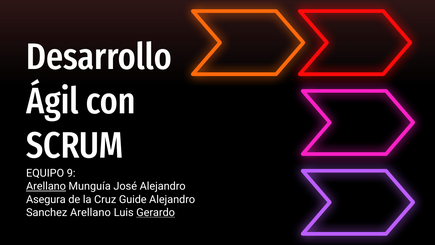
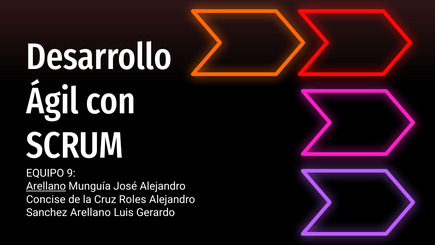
Asegura: Asegura -> Concise (46, 199)
Guide: Guide -> Roles (133, 199)
Gerardo underline: present -> none (156, 212)
